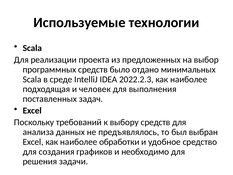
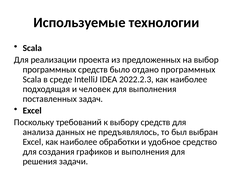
отдано минимальных: минимальных -> программных (188, 69)
и необходимо: необходимо -> выполнения (145, 151)
